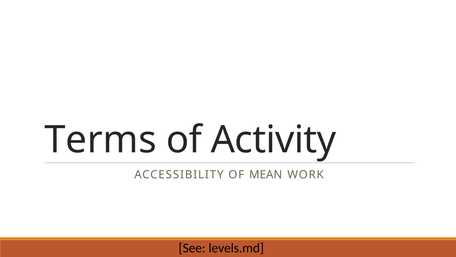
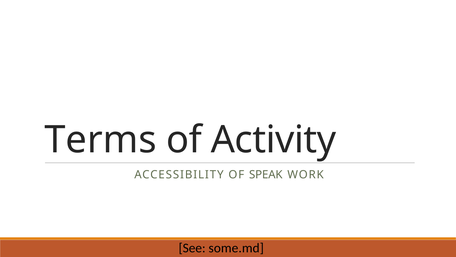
MEAN: MEAN -> SPEAK (266, 174)
levels.md: levels.md -> some.md (236, 248)
